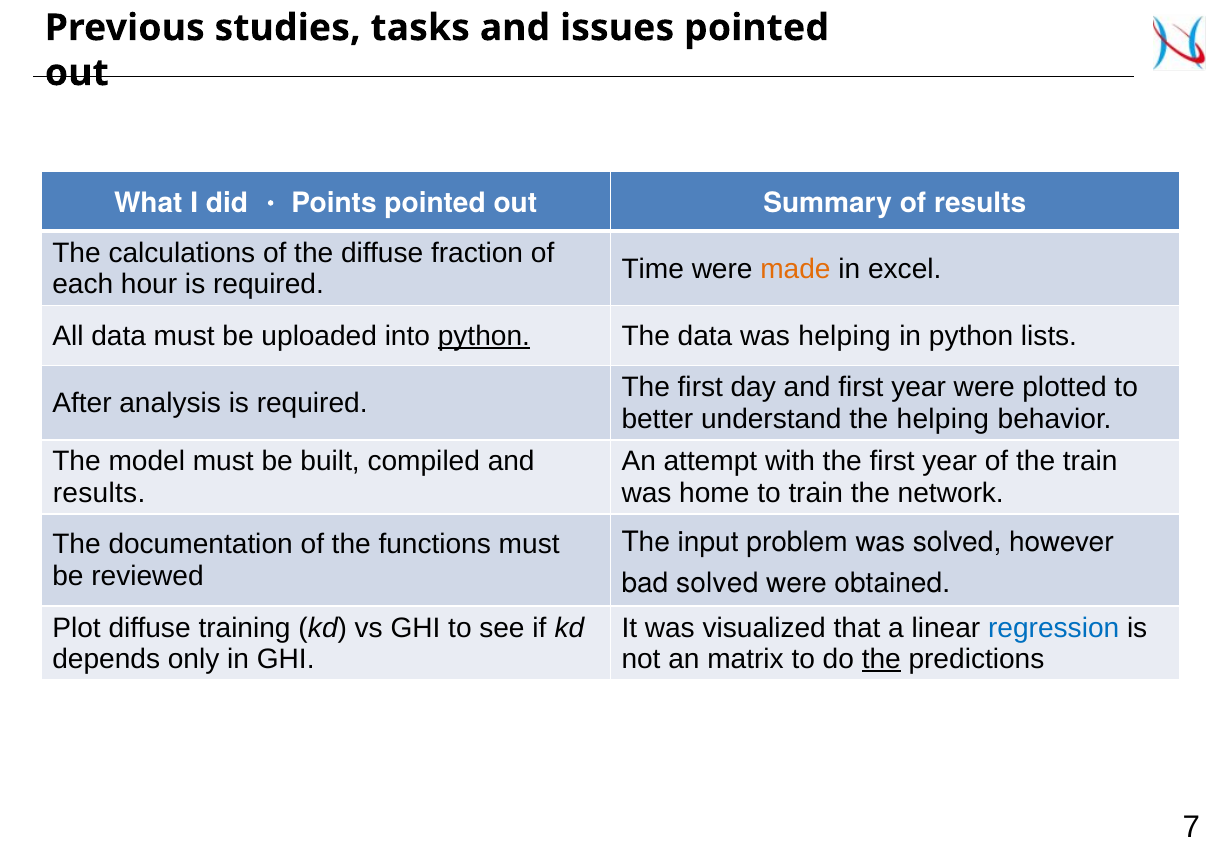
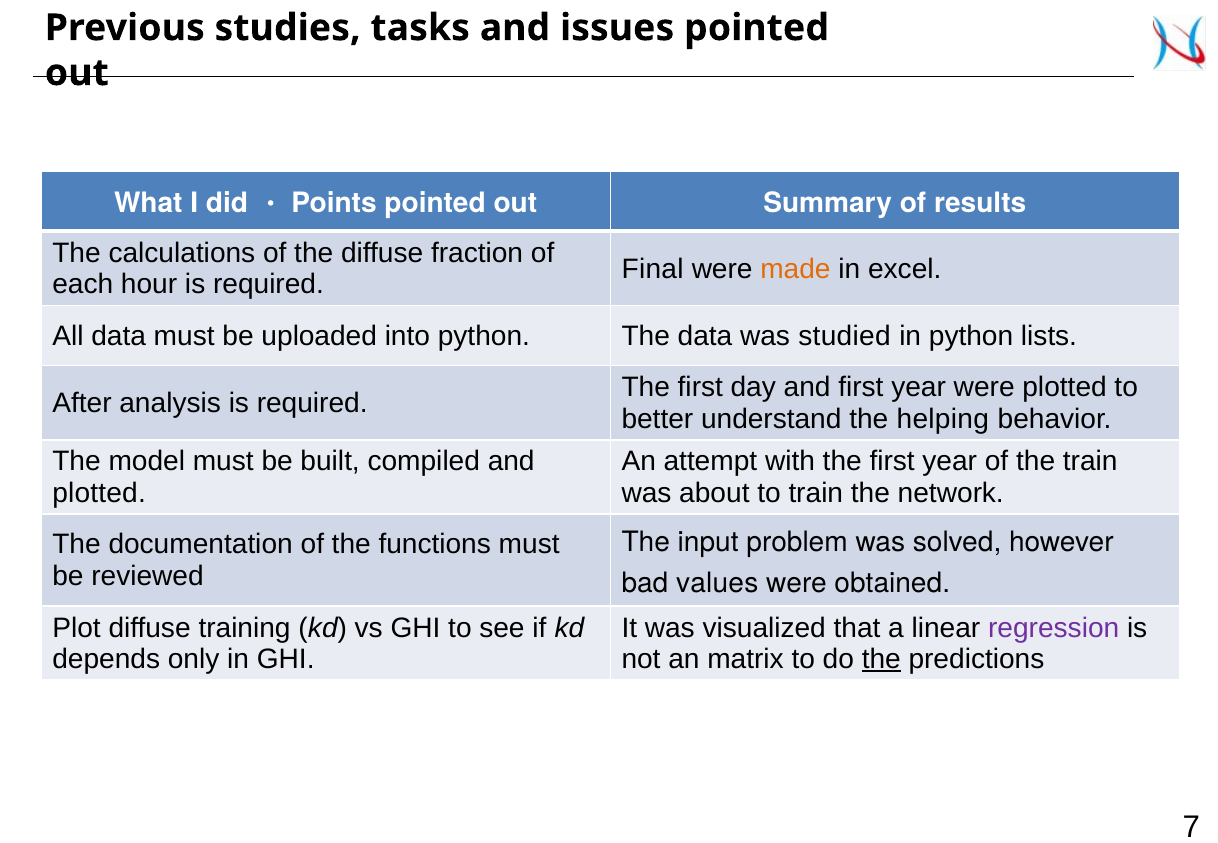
Time: Time -> Final (653, 269)
python underline: present -> none (484, 336)
was helping: helping -> studied (845, 336)
results: results -> plotted (99, 493)
home: home -> about (714, 493)
bad solved: solved -> values (717, 583)
regression colour: blue -> purple (1054, 628)
